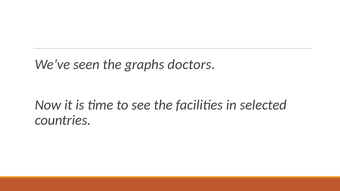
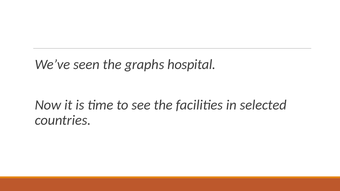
doctors: doctors -> hospital (192, 65)
